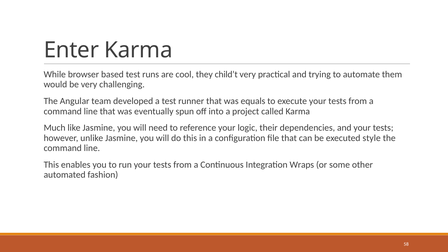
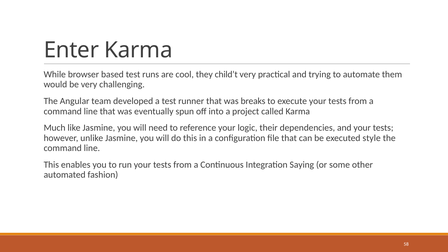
equals: equals -> breaks (253, 101)
Wraps: Wraps -> Saying (302, 165)
